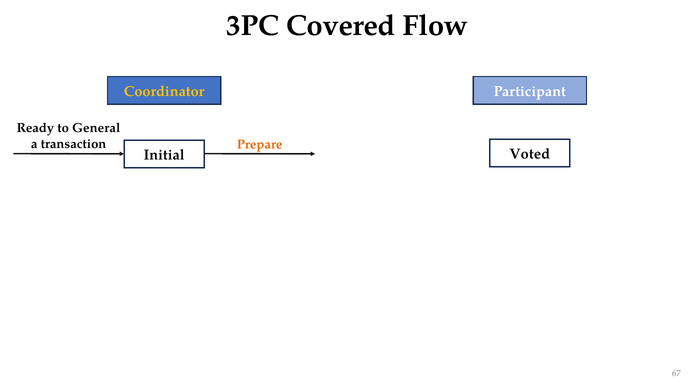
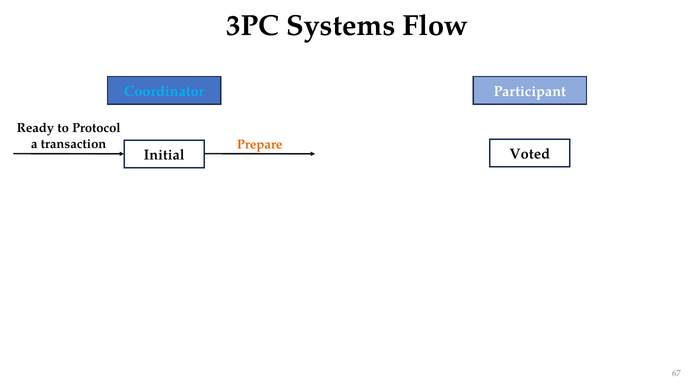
Covered: Covered -> Systems (341, 26)
Coordinator colour: yellow -> light blue (164, 91)
General: General -> Protocol (96, 128)
